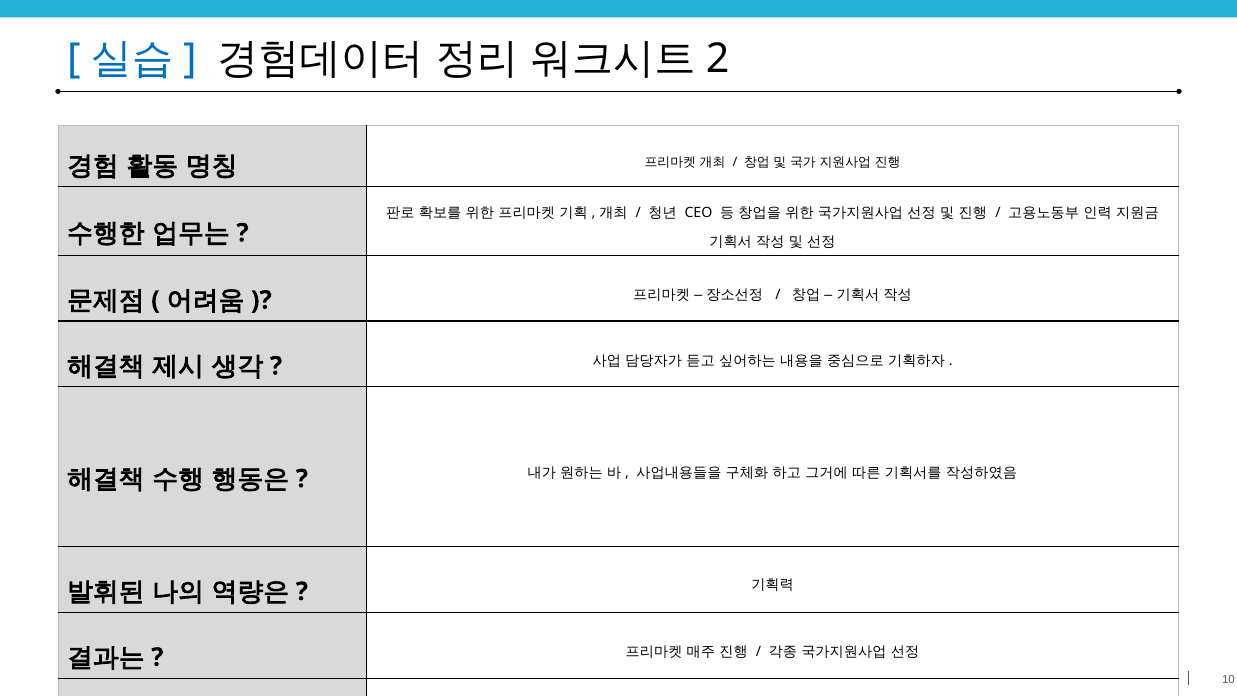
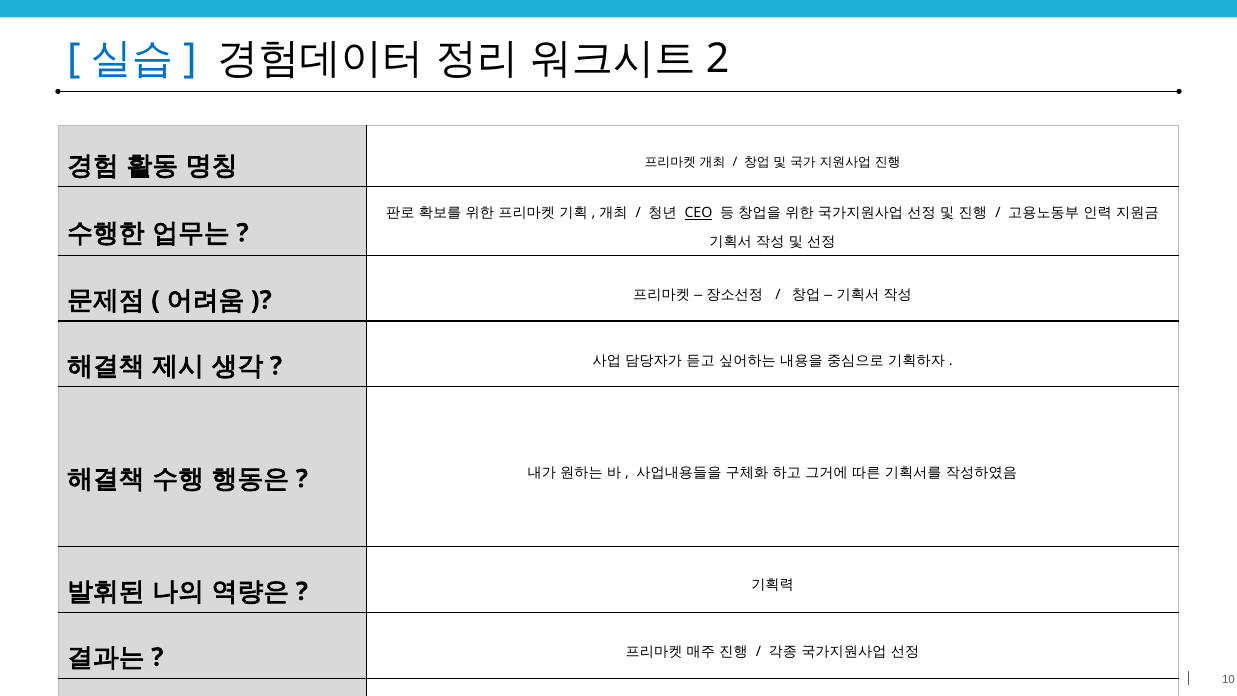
CEO underline: none -> present (698, 213)
